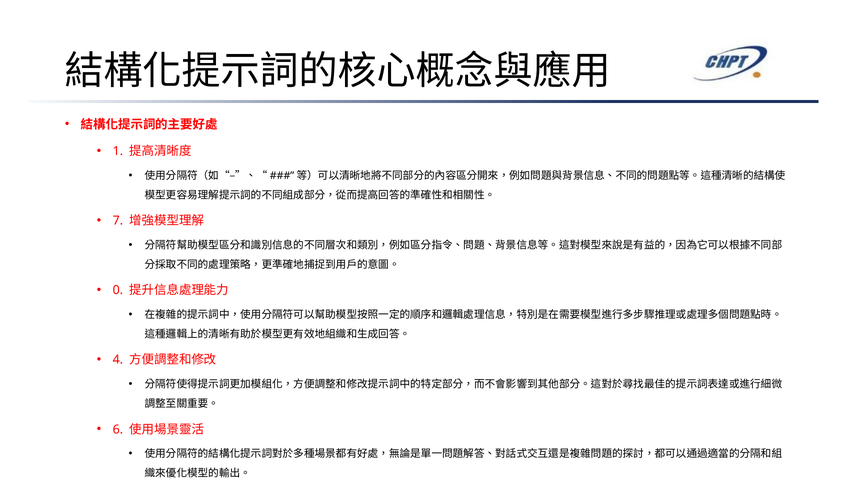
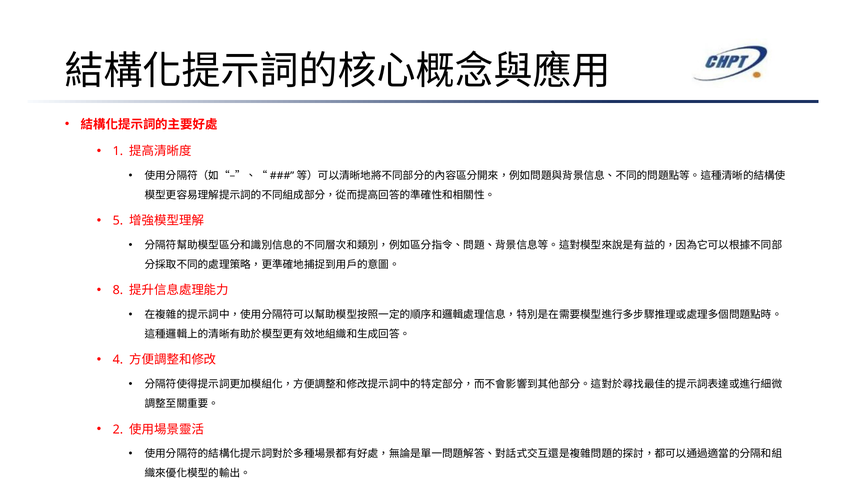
7: 7 -> 5 (118, 221)
0: 0 -> 8 (118, 290)
6: 6 -> 2 (118, 429)
